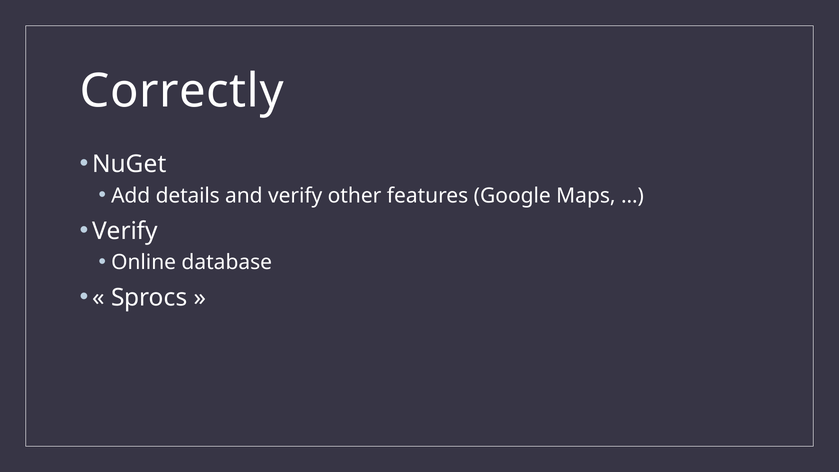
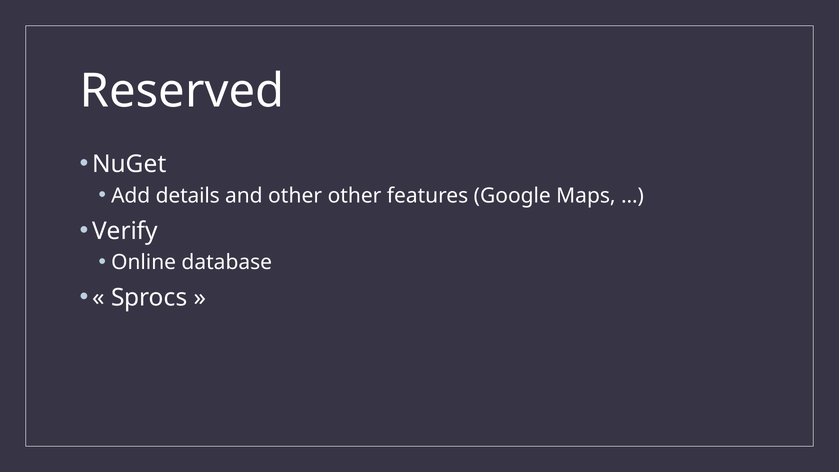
Correctly: Correctly -> Reserved (182, 91)
and verify: verify -> other (295, 196)
